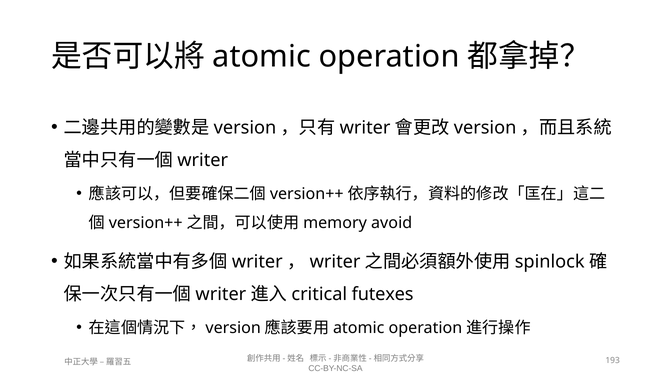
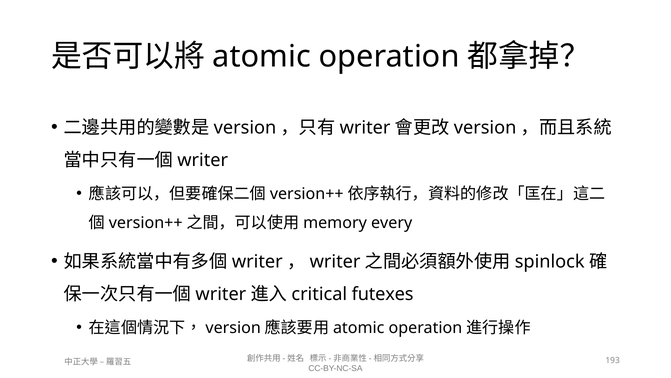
avoid: avoid -> every (392, 223)
